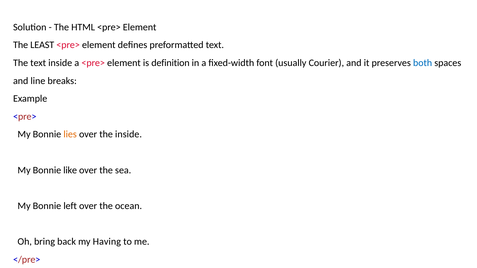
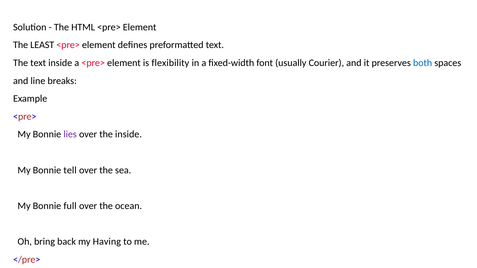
definition: definition -> flexibility (170, 63)
lies colour: orange -> purple (70, 135)
like: like -> tell (70, 170)
left: left -> full (70, 206)
